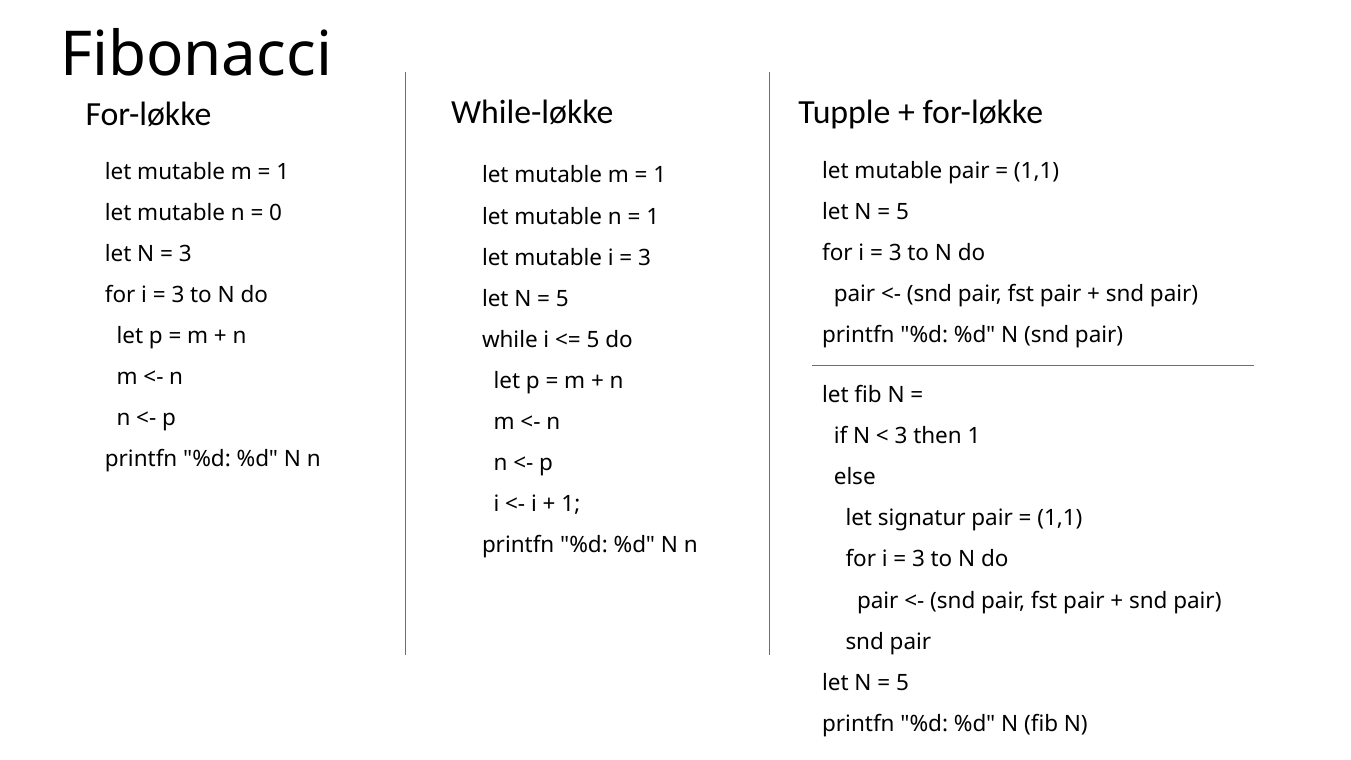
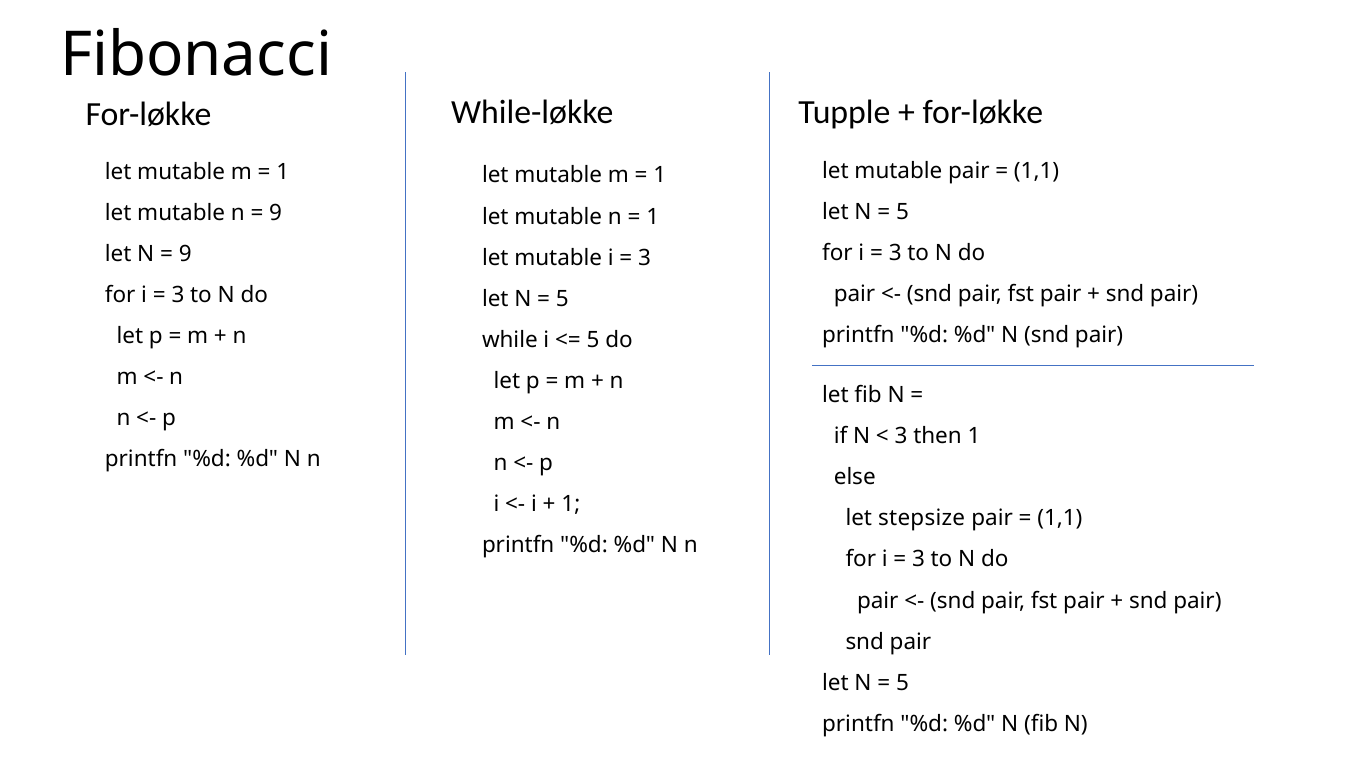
0: 0 -> 9 (276, 213)
3: 3 -> 9 (185, 254)
signatur: signatur -> stepsize (922, 518)
